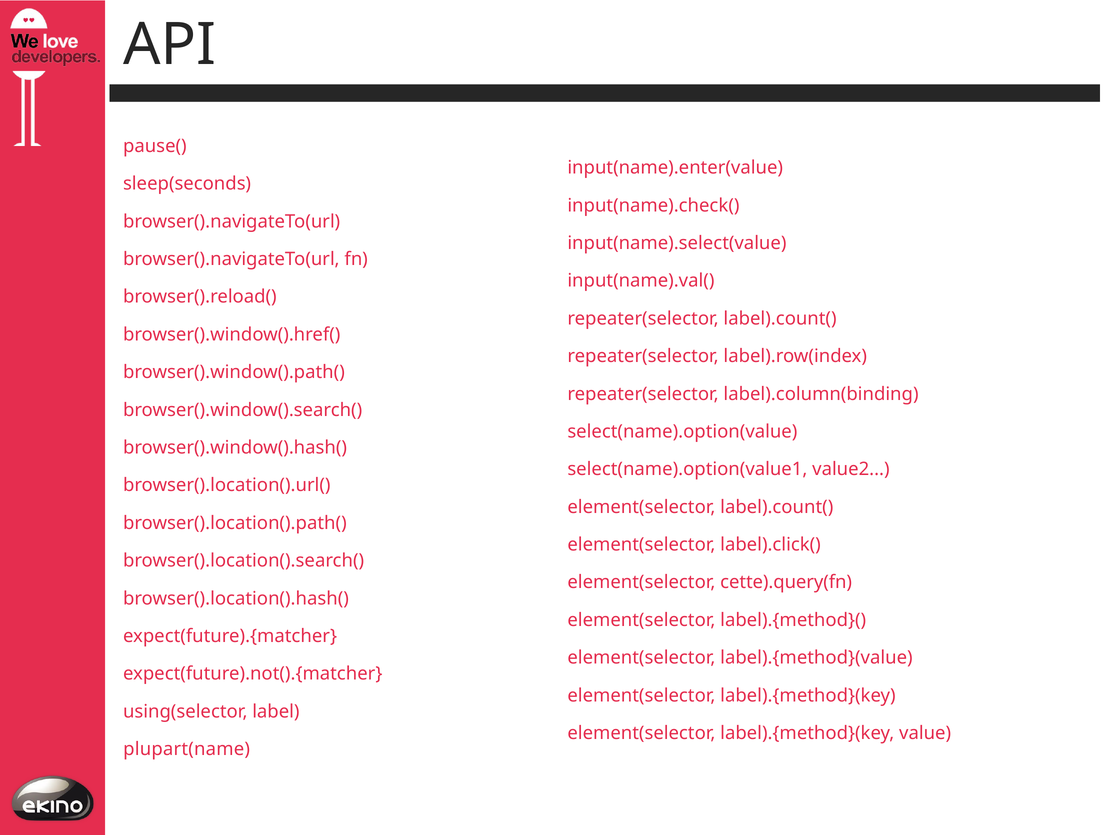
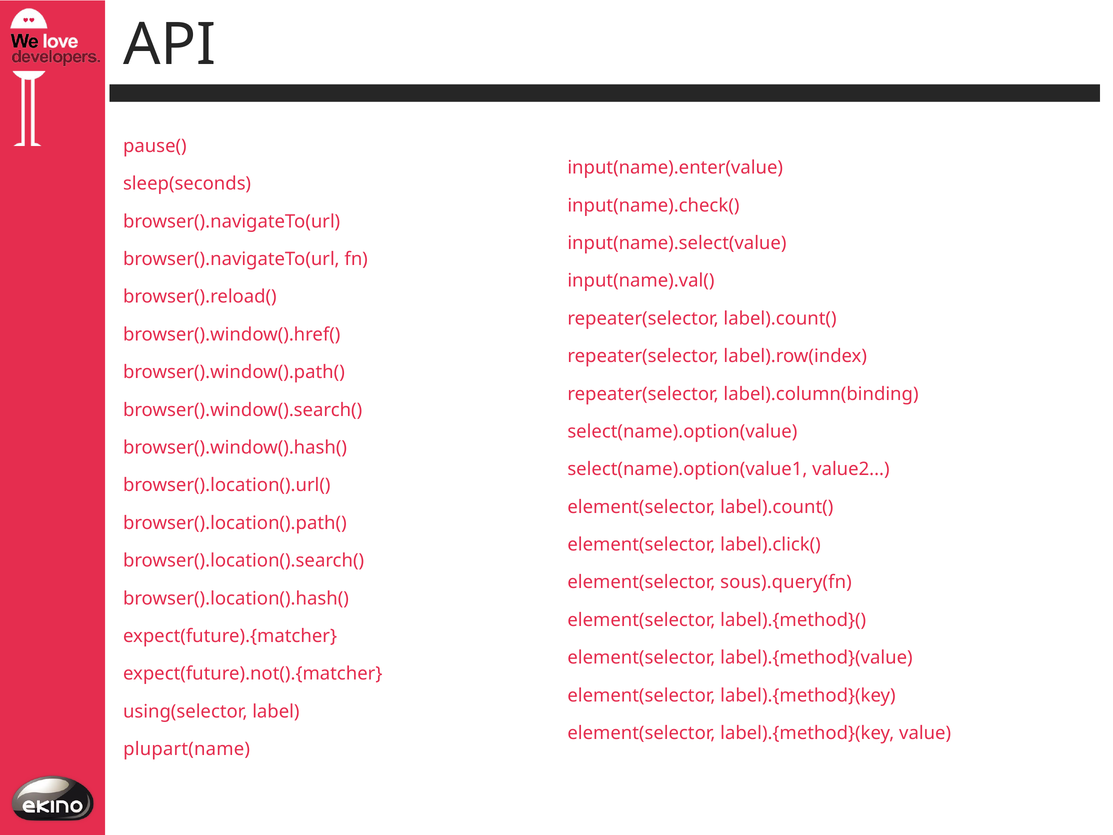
cette).query(fn: cette).query(fn -> sous).query(fn (786, 582)
